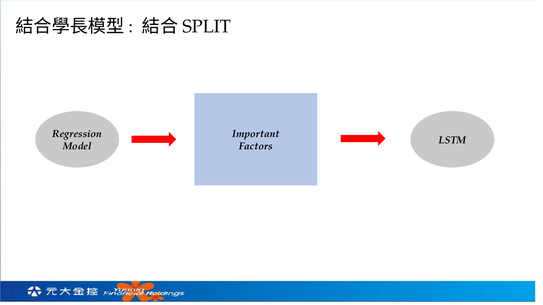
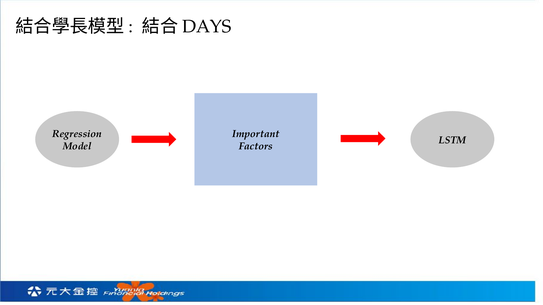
SPLIT: SPLIT -> DAYS (207, 26)
